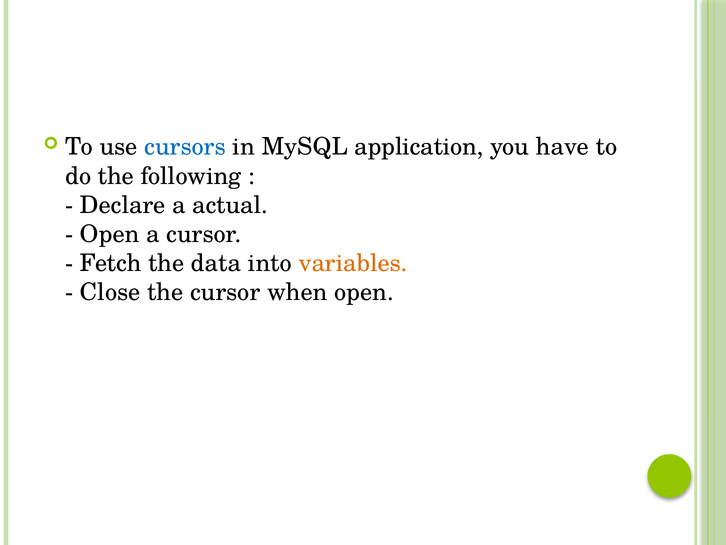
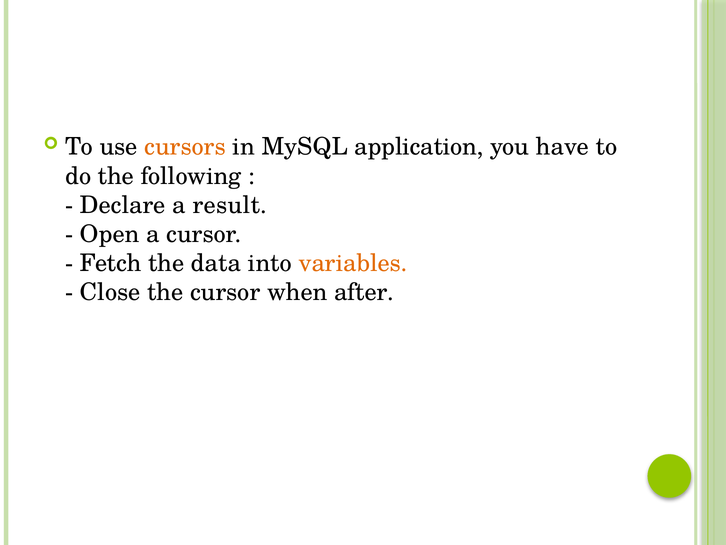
cursors colour: blue -> orange (185, 147)
actual: actual -> result (230, 205)
when open: open -> after (364, 292)
